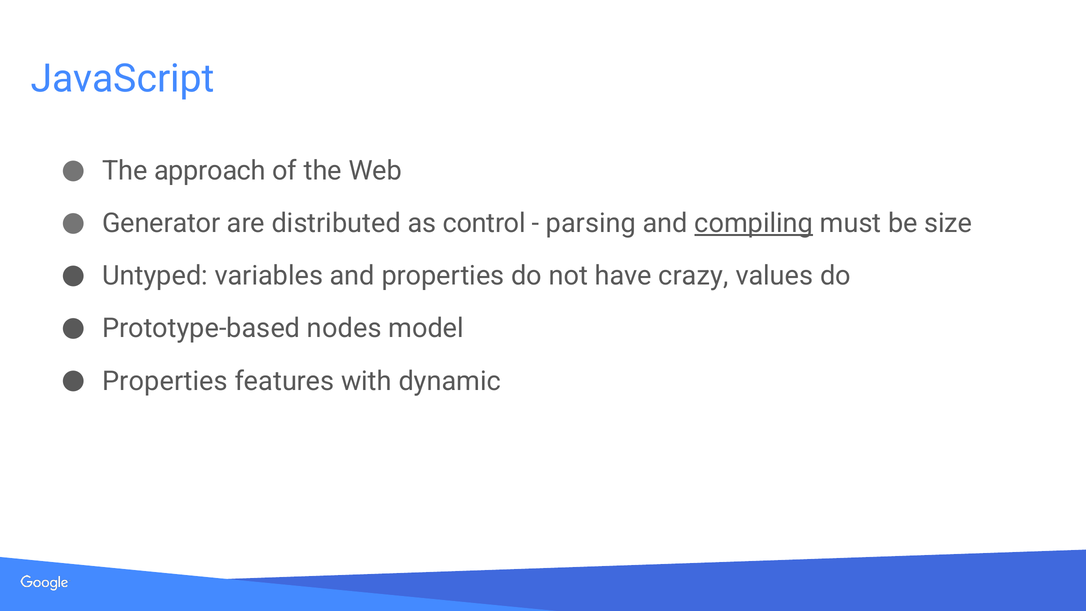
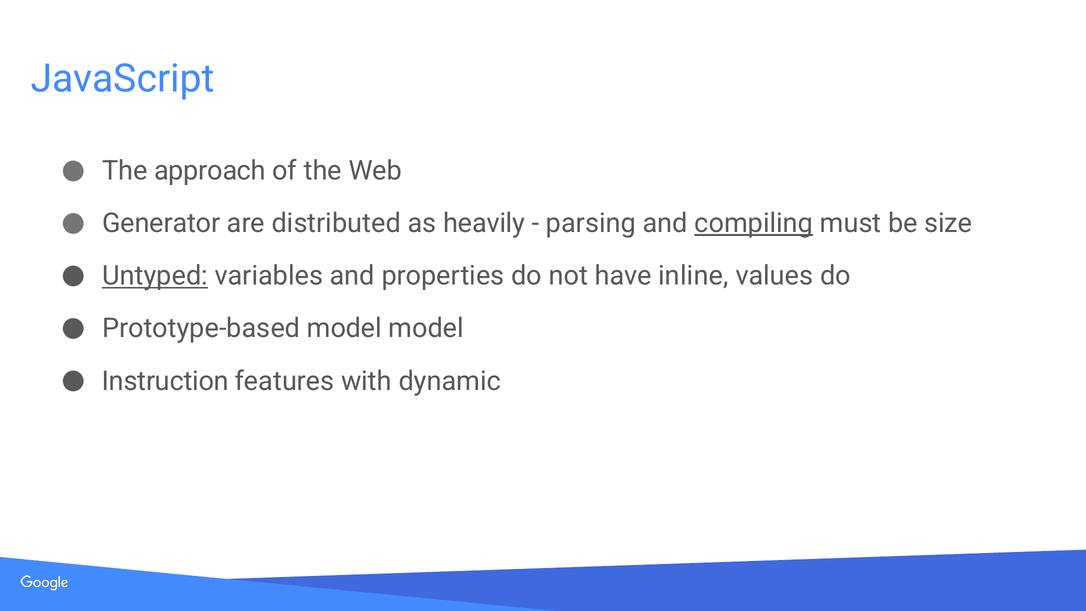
control: control -> heavily (484, 223)
Untyped underline: none -> present (155, 276)
crazy: crazy -> inline (694, 276)
Prototype-based nodes: nodes -> model (344, 328)
Properties: Properties -> Instruction (165, 381)
